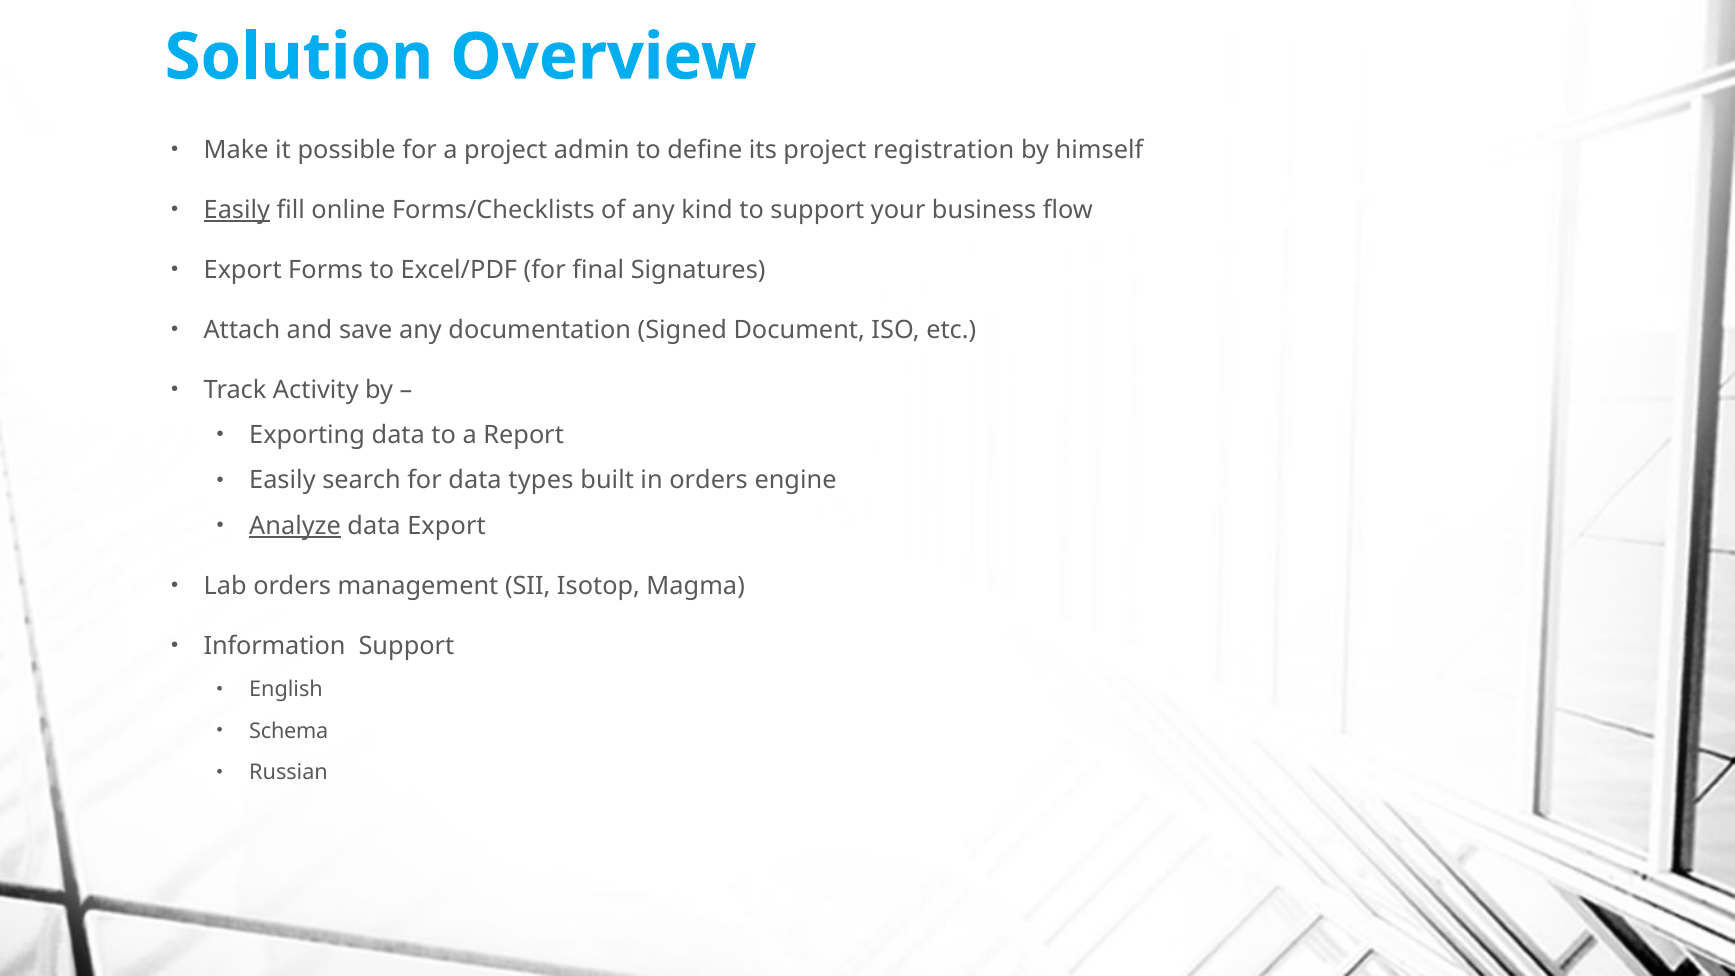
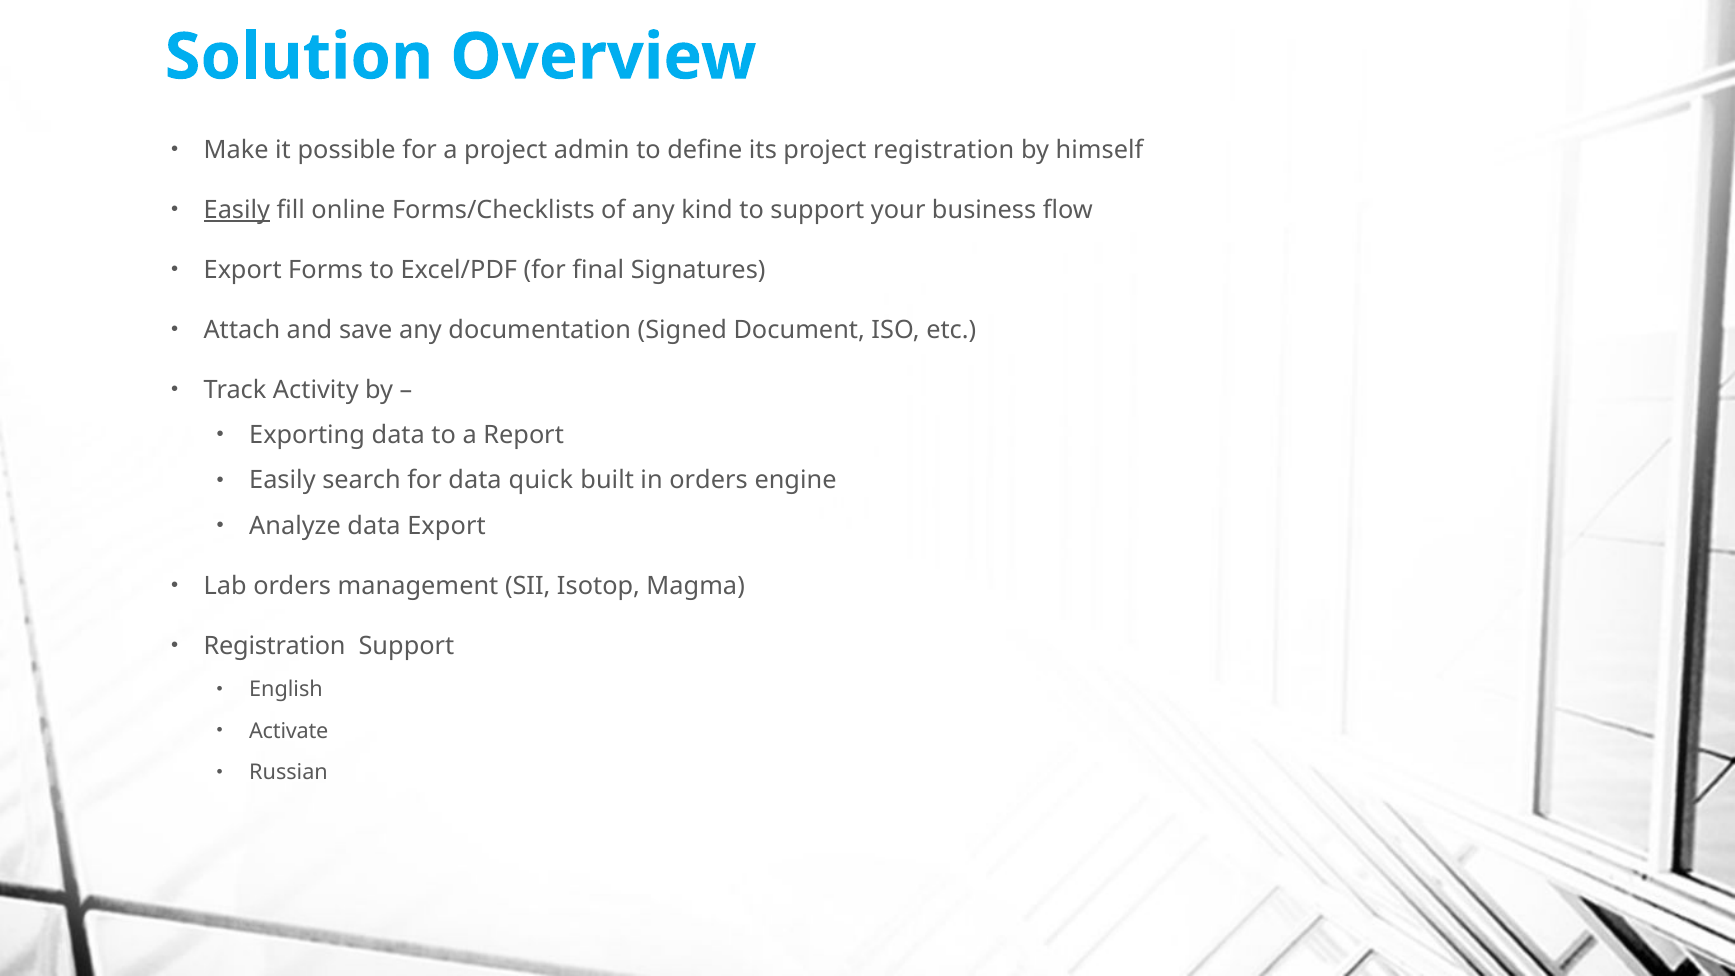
types: types -> quick (541, 481)
Analyze underline: present -> none (295, 526)
Information: Information -> Registration (275, 646)
Schema: Schema -> Activate (289, 731)
